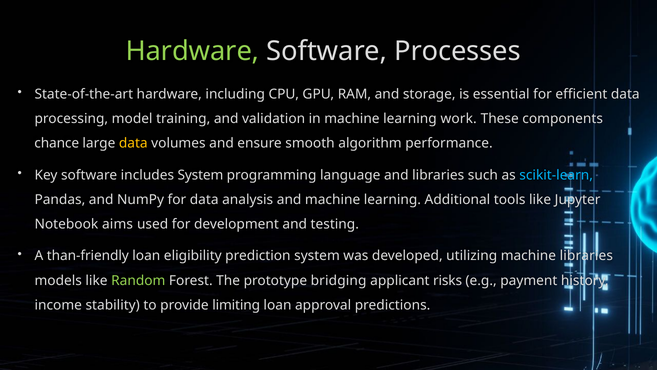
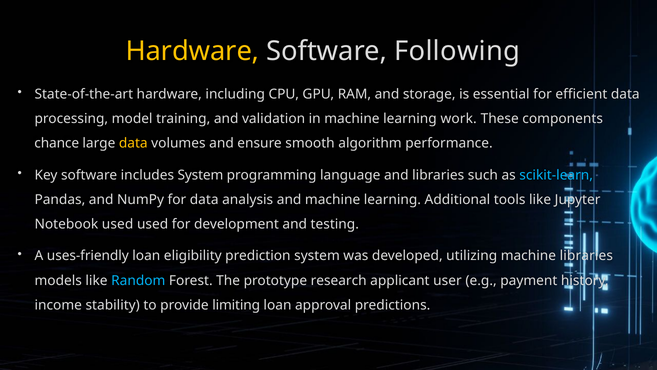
Hardware colour: light green -> yellow (192, 51)
Processes: Processes -> Following (457, 51)
Notebook aims: aims -> used (118, 224)
than-friendly: than-friendly -> uses-friendly (88, 256)
Random colour: light green -> light blue (138, 280)
bridging: bridging -> research (339, 280)
risks: risks -> user (447, 280)
